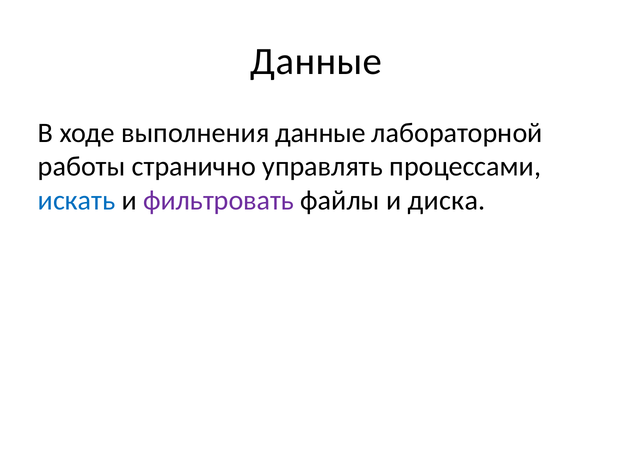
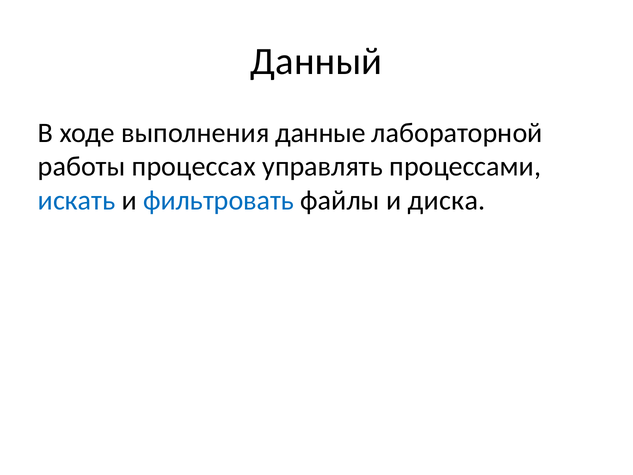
Данные: Данные -> Данный (316, 61)
странично: странично -> процессах (194, 167)
фильтровать colour: purple -> blue (219, 200)
